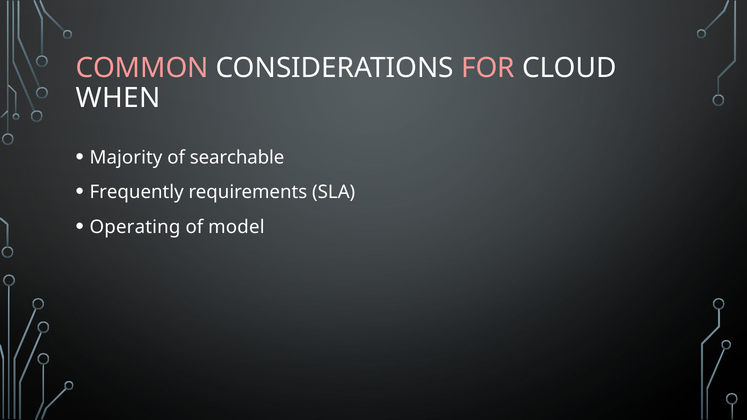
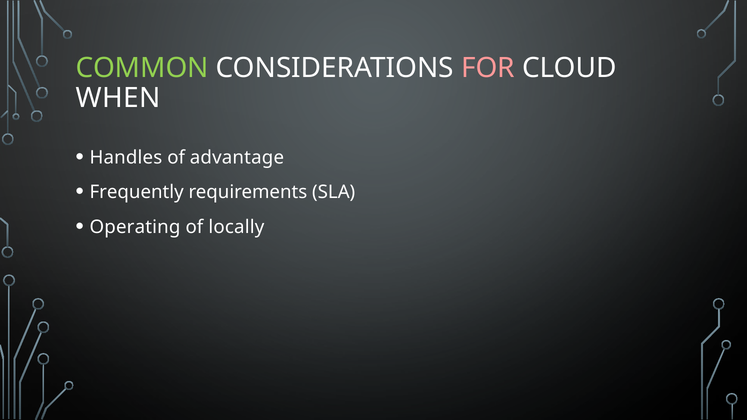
COMMON colour: pink -> light green (142, 68)
Majority: Majority -> Handles (126, 158)
searchable: searchable -> advantage (237, 158)
model: model -> locally (236, 227)
